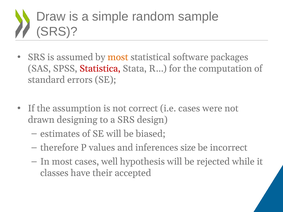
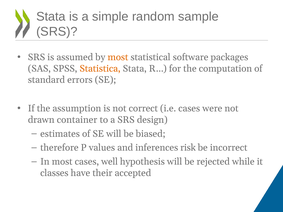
Draw: Draw -> Stata (51, 17)
Statistica colour: red -> orange (100, 69)
designing: designing -> container (77, 120)
size: size -> risk (188, 148)
